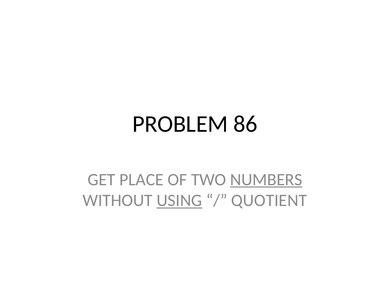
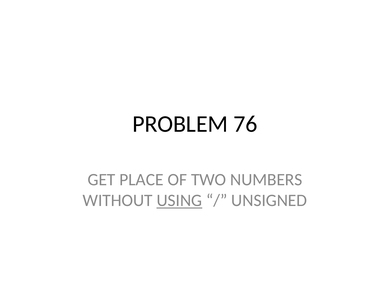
86: 86 -> 76 (245, 124)
NUMBERS underline: present -> none (266, 179)
QUOTIENT: QUOTIENT -> UNSIGNED (269, 200)
